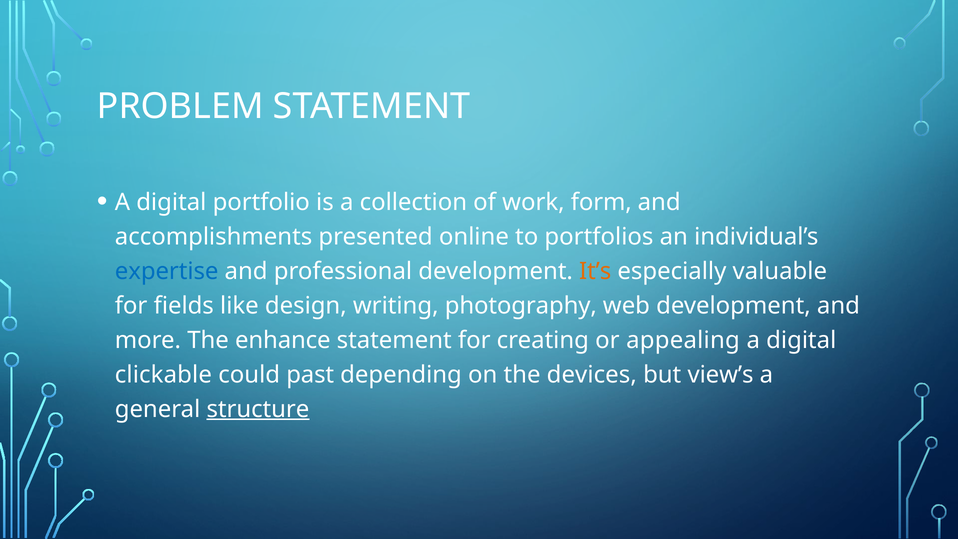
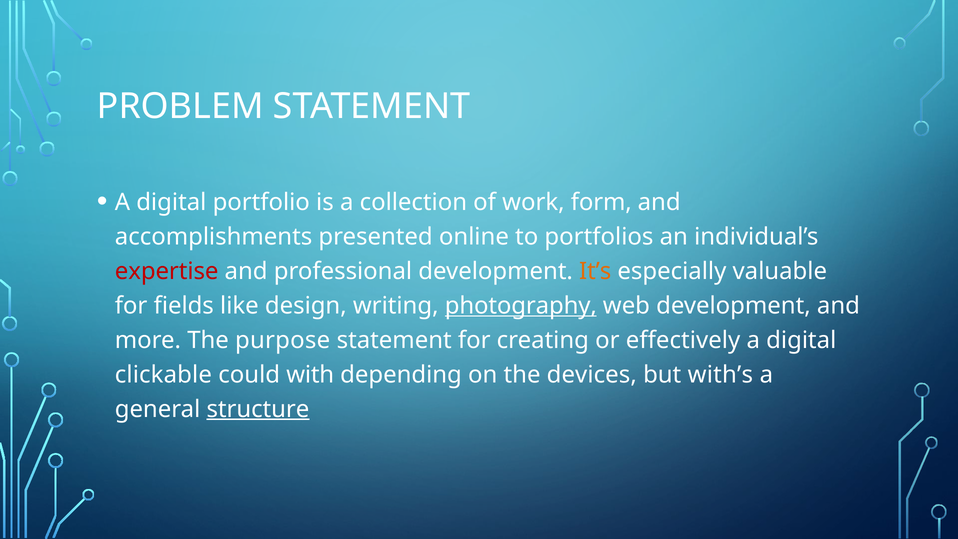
expertise colour: blue -> red (167, 271)
photography underline: none -> present (521, 306)
enhance: enhance -> purpose (283, 340)
appealing: appealing -> effectively (683, 340)
past: past -> with (310, 375)
view’s: view’s -> with’s (720, 375)
